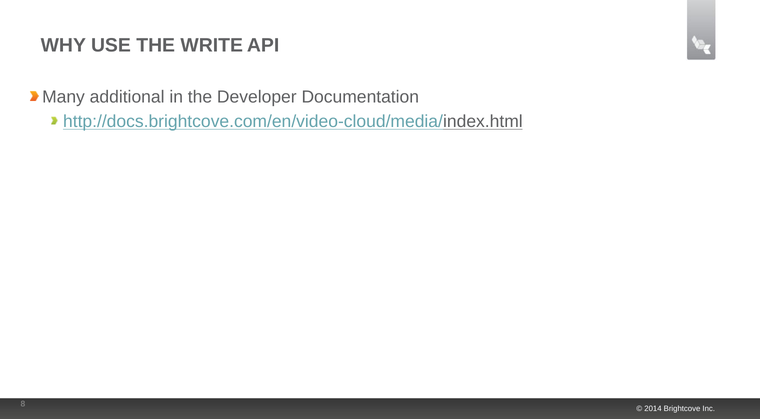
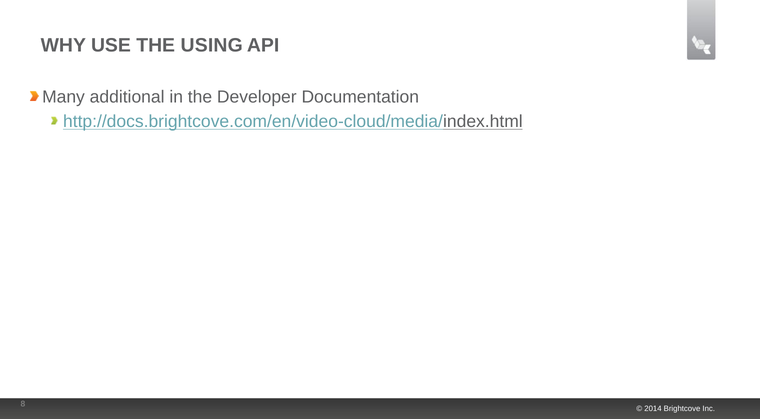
WRITE: WRITE -> USING (212, 45)
